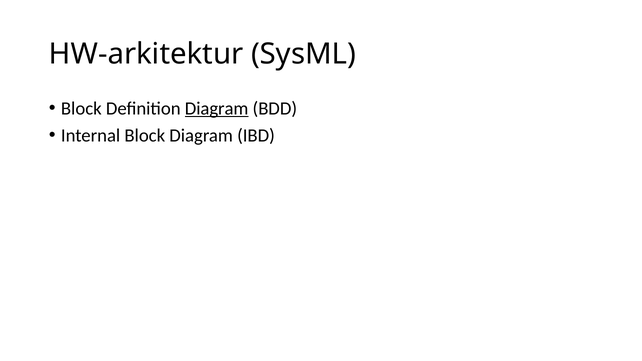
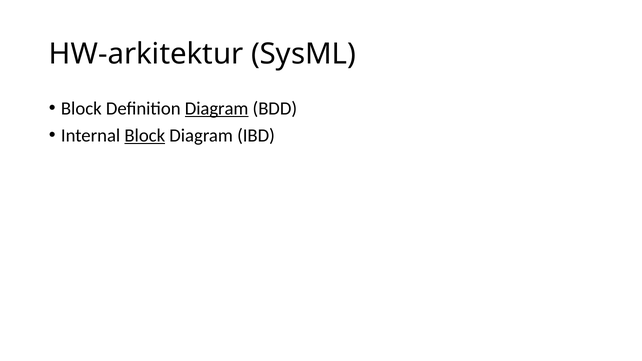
Block underline: none -> present (145, 135)
